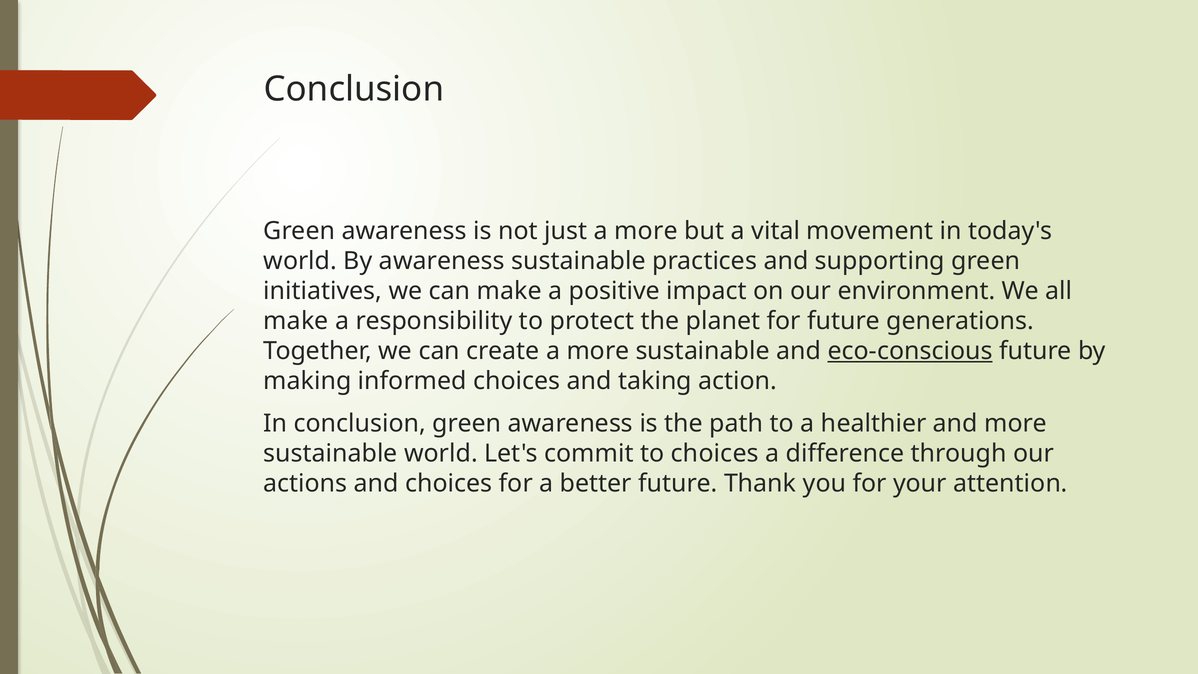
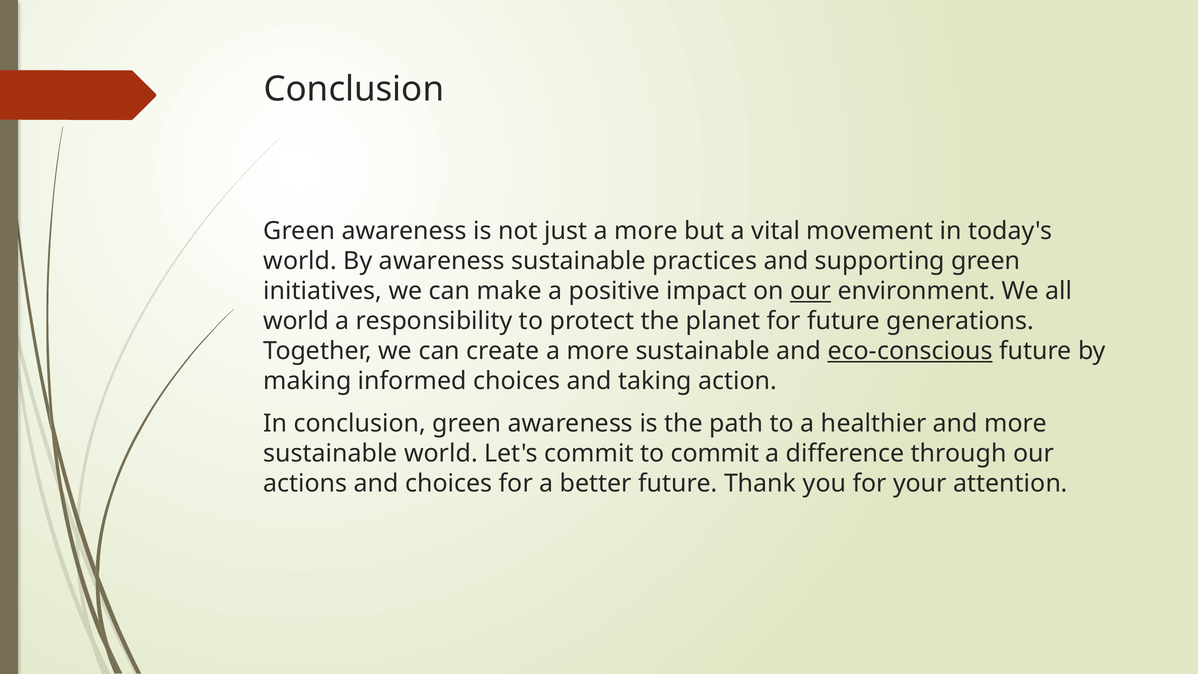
our underline: none -> present (811, 291)
make: make -> world (296, 321)
to choices: choices -> commit (715, 453)
